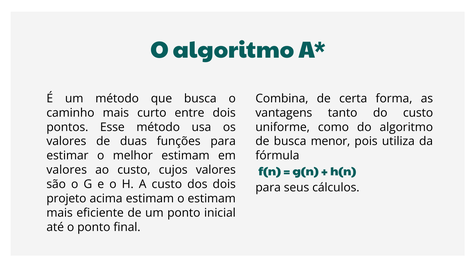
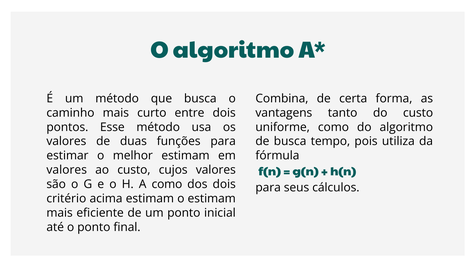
menor: menor -> tempo (330, 141)
A custo: custo -> como (167, 184)
projeto: projeto -> critério (66, 198)
